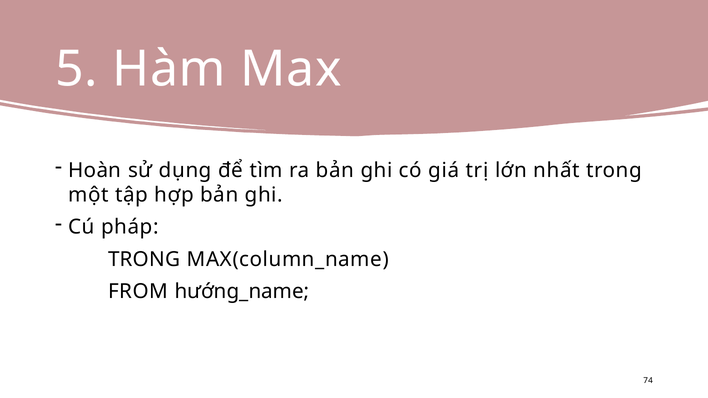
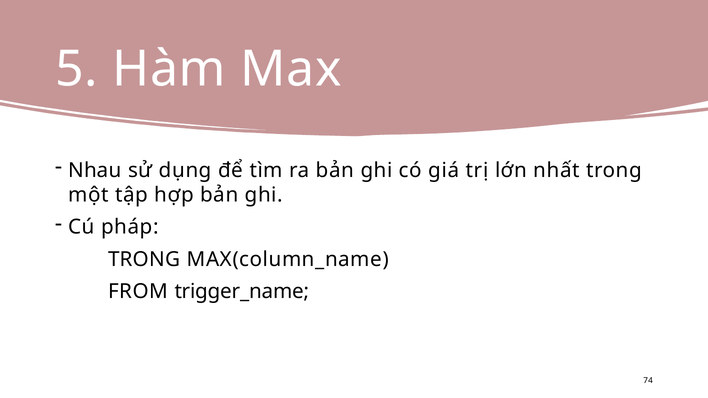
Hoàn: Hoàn -> Nhau (95, 170)
hướng_name: hướng_name -> trigger_name (242, 291)
